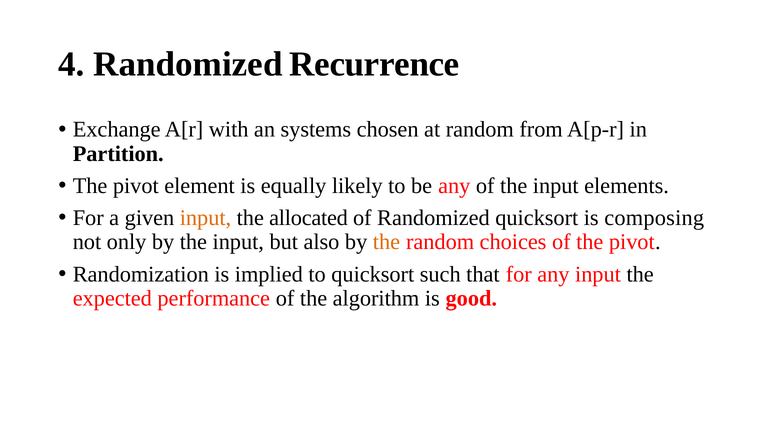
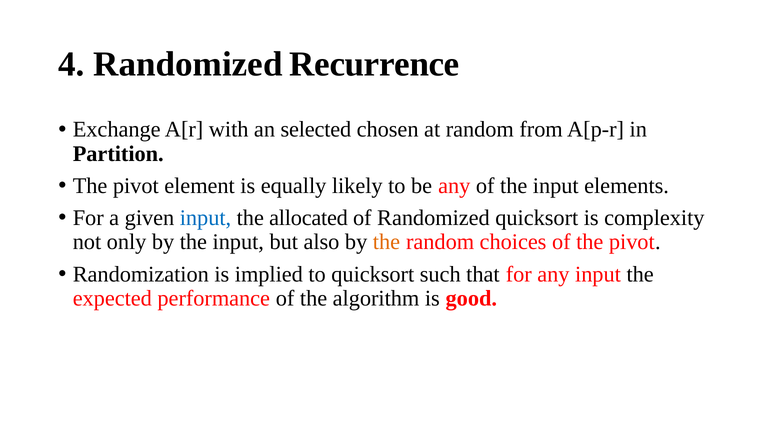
systems: systems -> selected (316, 130)
input colour: orange -> blue (205, 218)
composing: composing -> complexity (654, 218)
